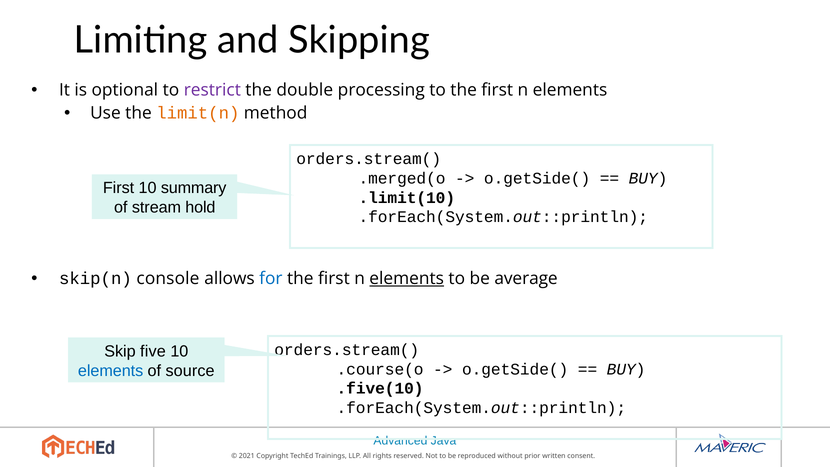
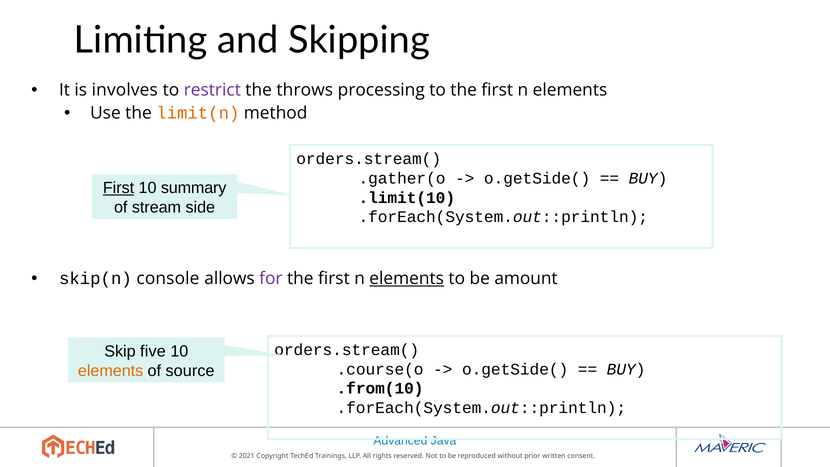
optional: optional -> involves (125, 90)
double: double -> throws (305, 90)
.merged(o: .merged(o -> .gather(o (402, 178)
First underline: none -> present (119, 188)
hold: hold -> side (200, 207)
for colour: blue -> purple (271, 278)
average: average -> amount (526, 278)
elements colour: blue -> orange (111, 371)
.five(10: .five(10 -> .from(10 (380, 388)
